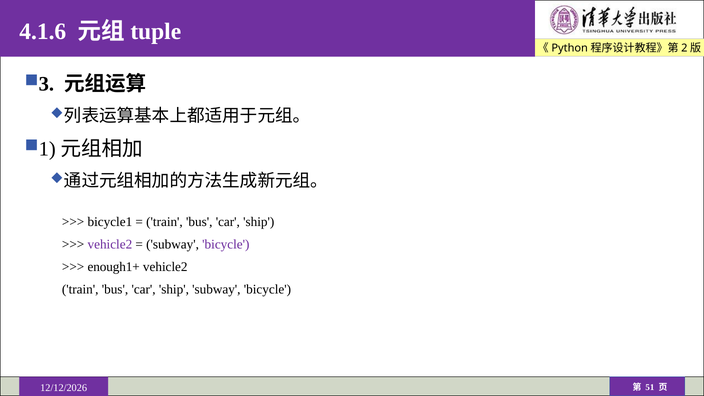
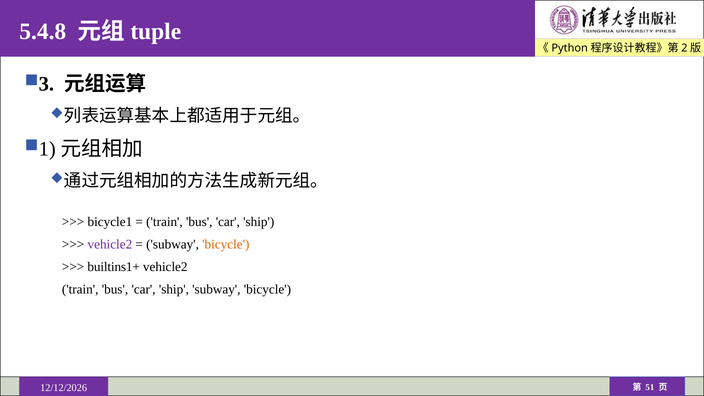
4.1.6: 4.1.6 -> 5.4.8 (43, 31)
bicycle colour: purple -> orange (226, 244)
enough1+: enough1+ -> builtins1+ (114, 267)
